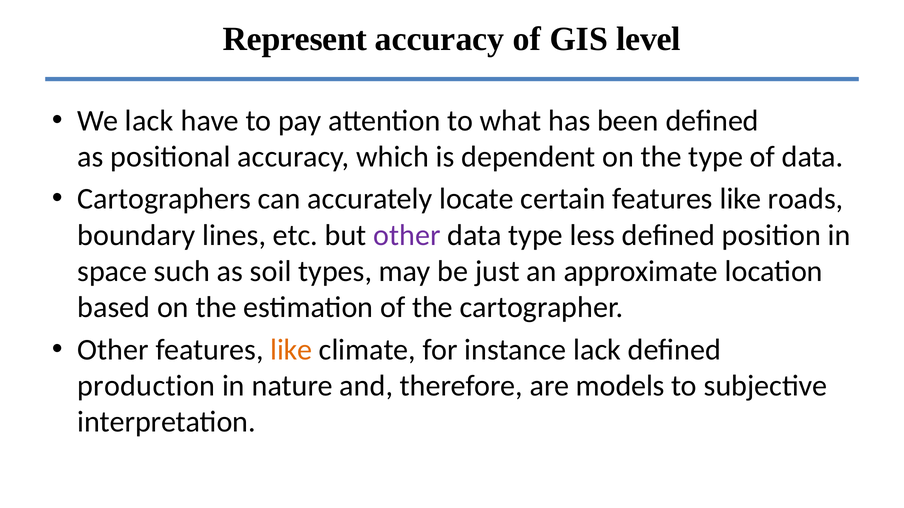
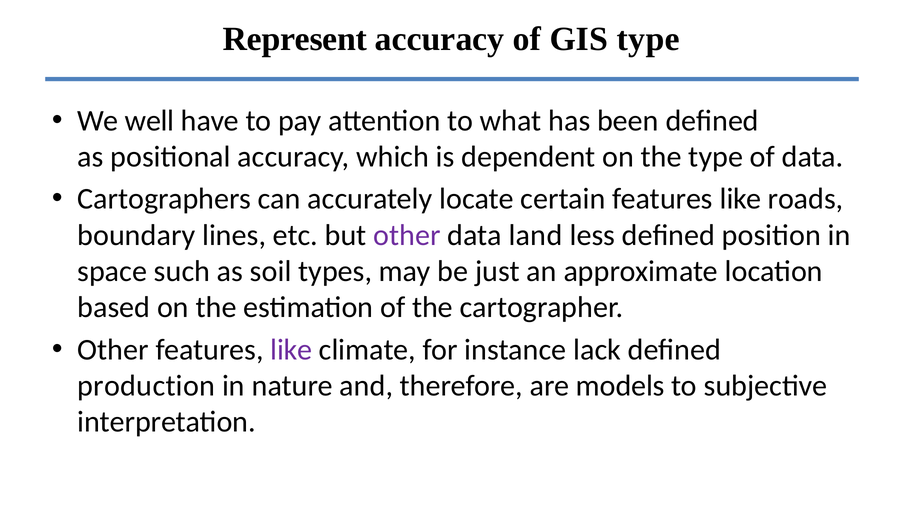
GIS level: level -> type (648, 39)
We lack: lack -> well (150, 121)
data type: type -> land (535, 235)
like colour: orange -> purple (291, 350)
